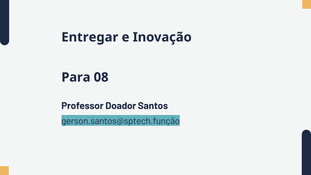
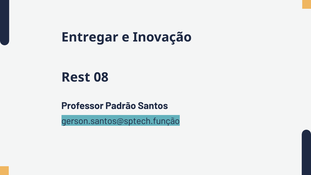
Para: Para -> Rest (76, 77)
Doador: Doador -> Padrão (121, 106)
